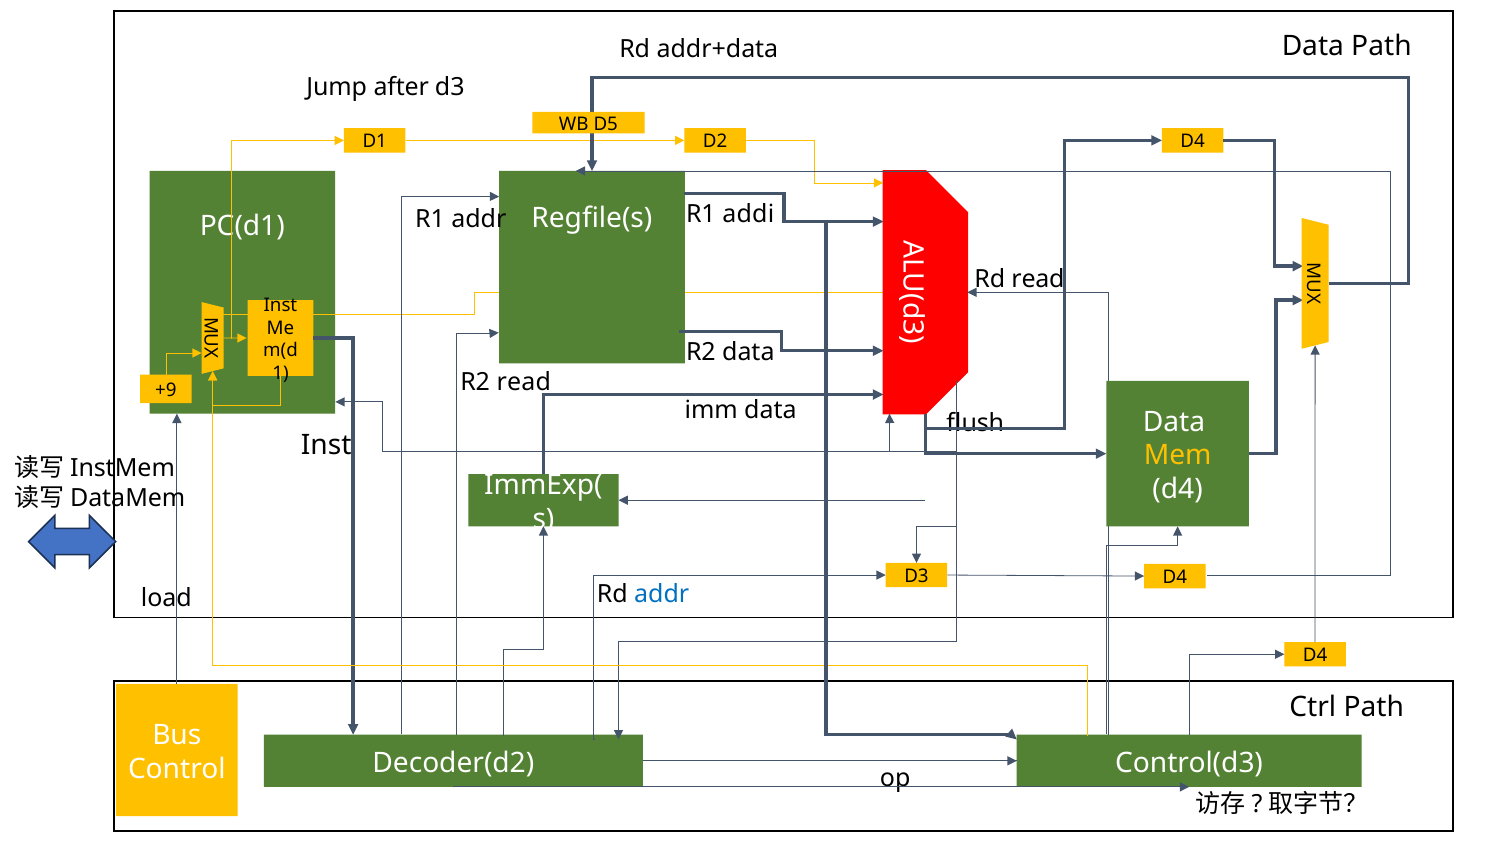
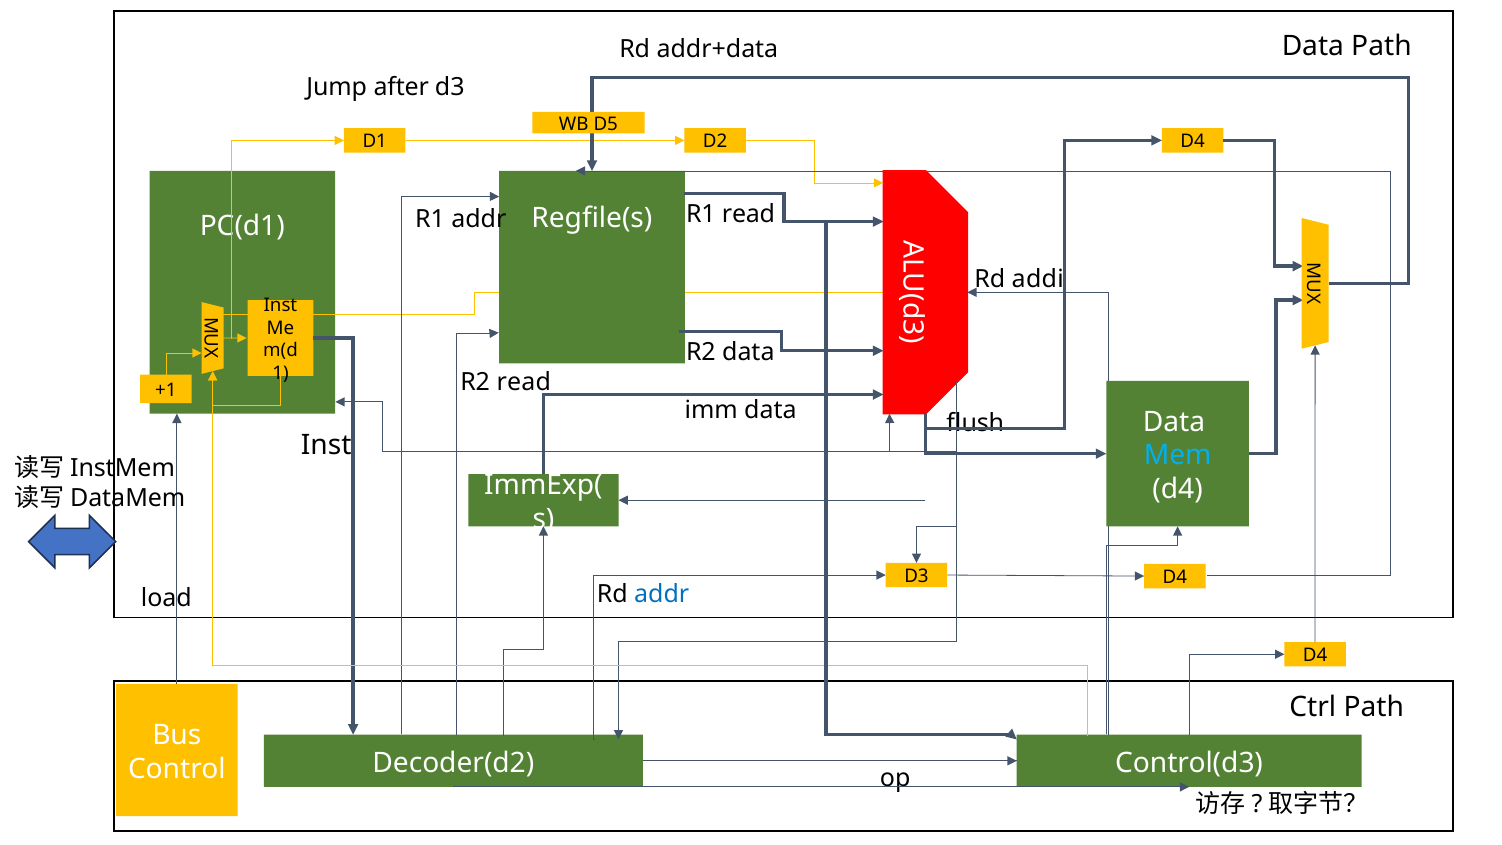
R1 addi: addi -> read (749, 214)
Rd read: read -> addi (1038, 279)
+9: +9 -> +1 (166, 390)
Mem colour: yellow -> light blue (1178, 456)
